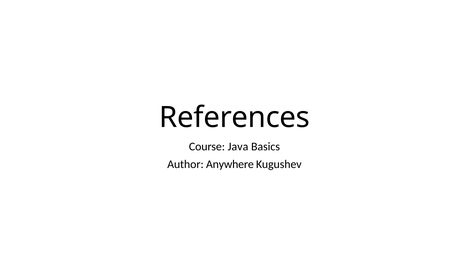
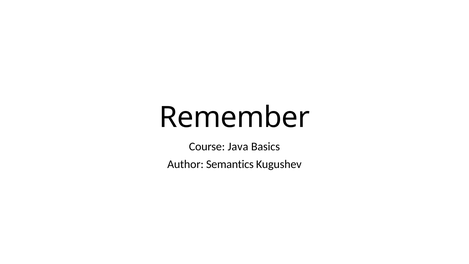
References: References -> Remember (235, 117)
Anywhere: Anywhere -> Semantics (230, 164)
